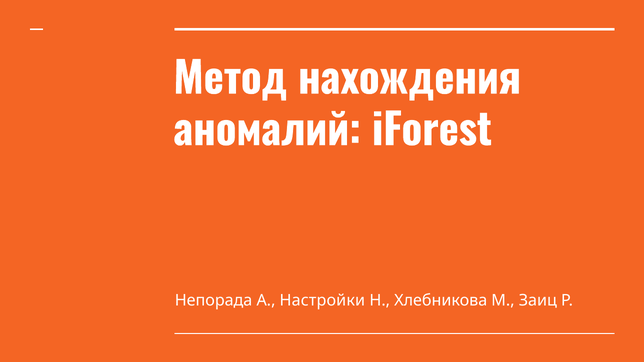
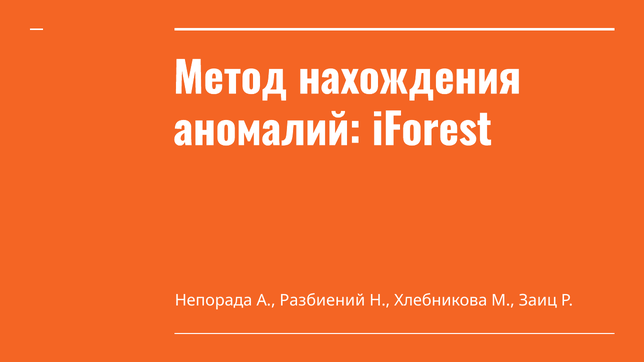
Настройки: Настройки -> Разбиений (322, 301)
